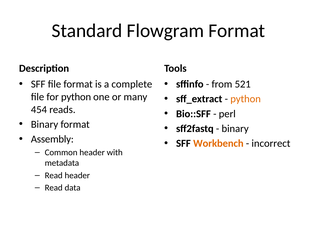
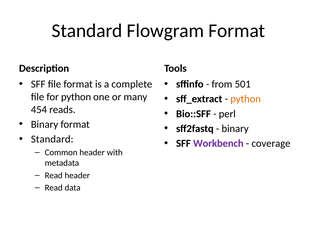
521: 521 -> 501 (243, 84)
Assembly: Assembly -> Standard (52, 139)
Workbench colour: orange -> purple (218, 143)
incorrect: incorrect -> coverage (271, 143)
